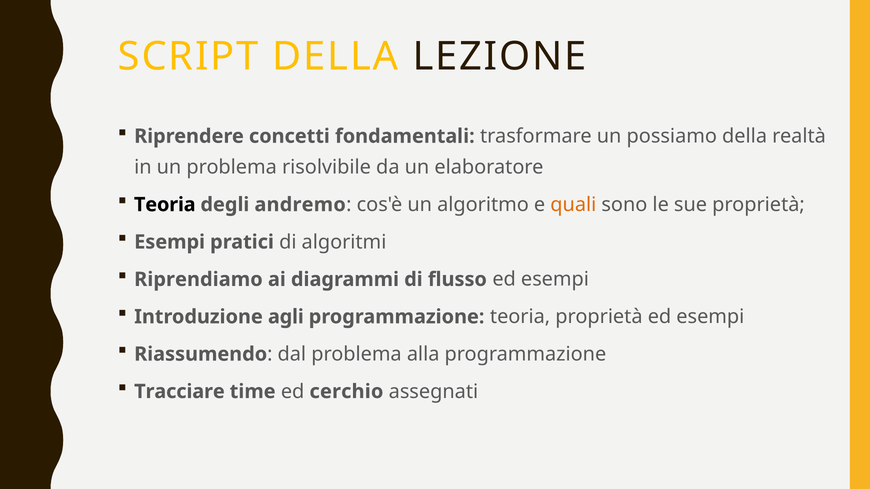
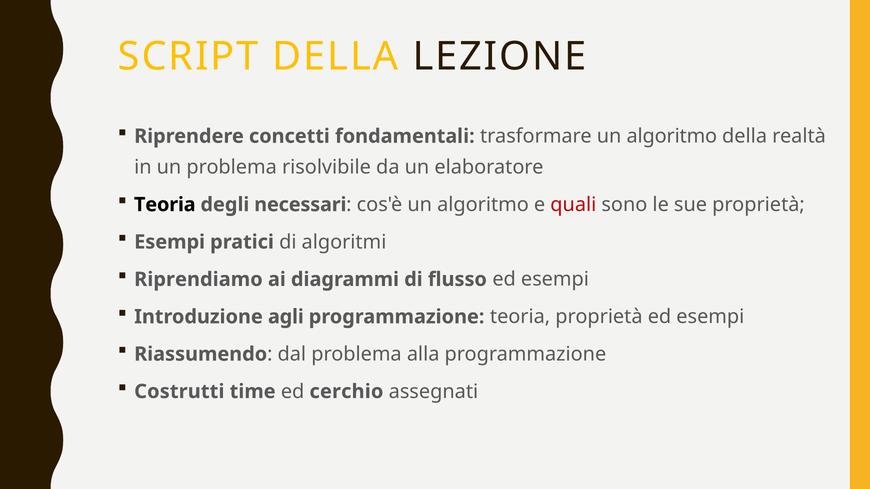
trasformare un possiamo: possiamo -> algoritmo (672, 136)
andremo: andremo -> necessari (300, 205)
quali colour: orange -> red (573, 205)
Tracciare: Tracciare -> Costrutti (179, 392)
